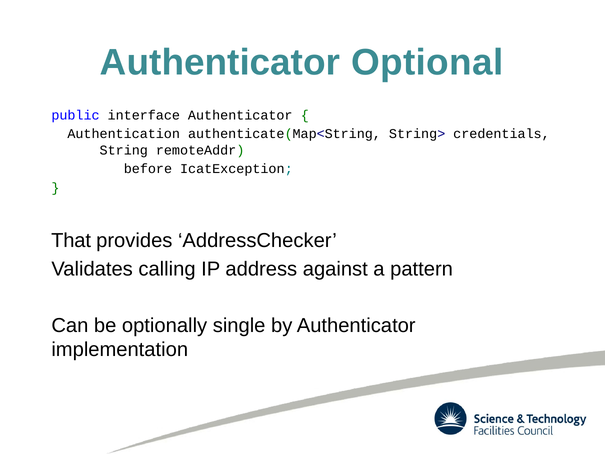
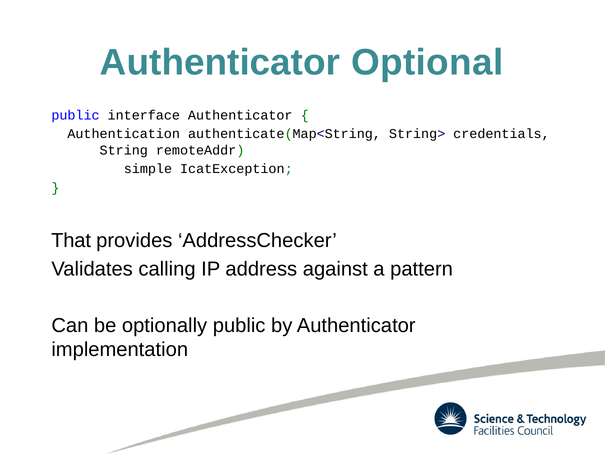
before: before -> simple (148, 169)
optionally single: single -> public (239, 325)
